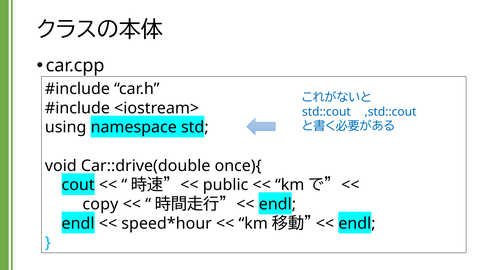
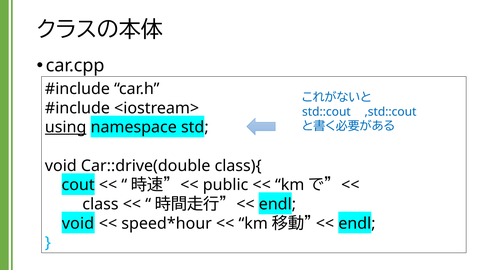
using underline: none -> present (66, 128)
once){: once){ -> class){ (238, 166)
copy: copy -> class (101, 205)
endl: endl -> void (78, 224)
